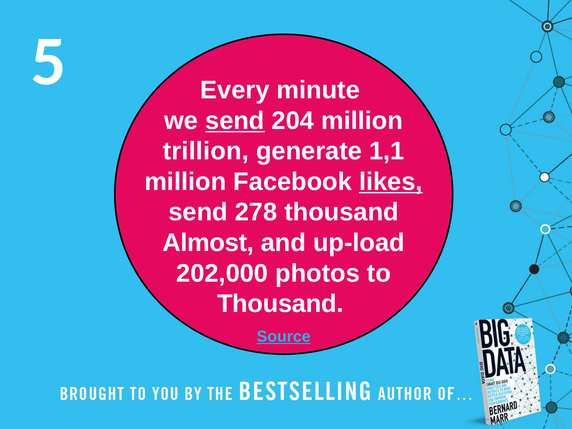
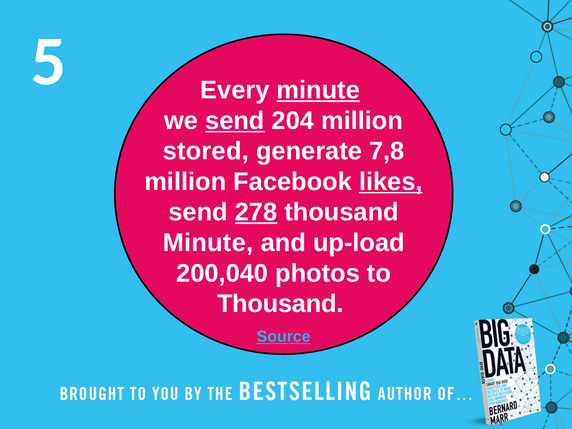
minute underline: none -> present (318, 90)
trillion: trillion -> stored (206, 151)
1,1: 1,1 -> 7,8 (387, 151)
278 underline: none -> present (256, 212)
Almost: Almost -> Minute (208, 243)
202,000: 202,000 -> 200,040 (222, 273)
